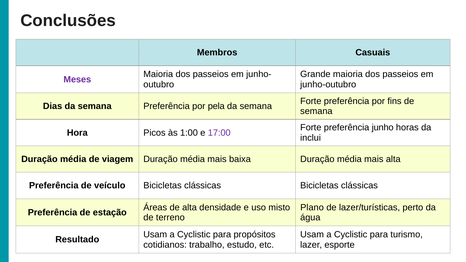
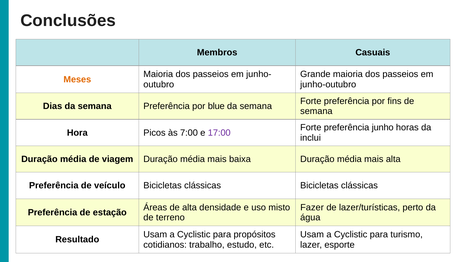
Meses colour: purple -> orange (77, 79)
pela: pela -> blue (216, 106)
1:00: 1:00 -> 7:00 (189, 133)
Plano: Plano -> Fazer (312, 207)
